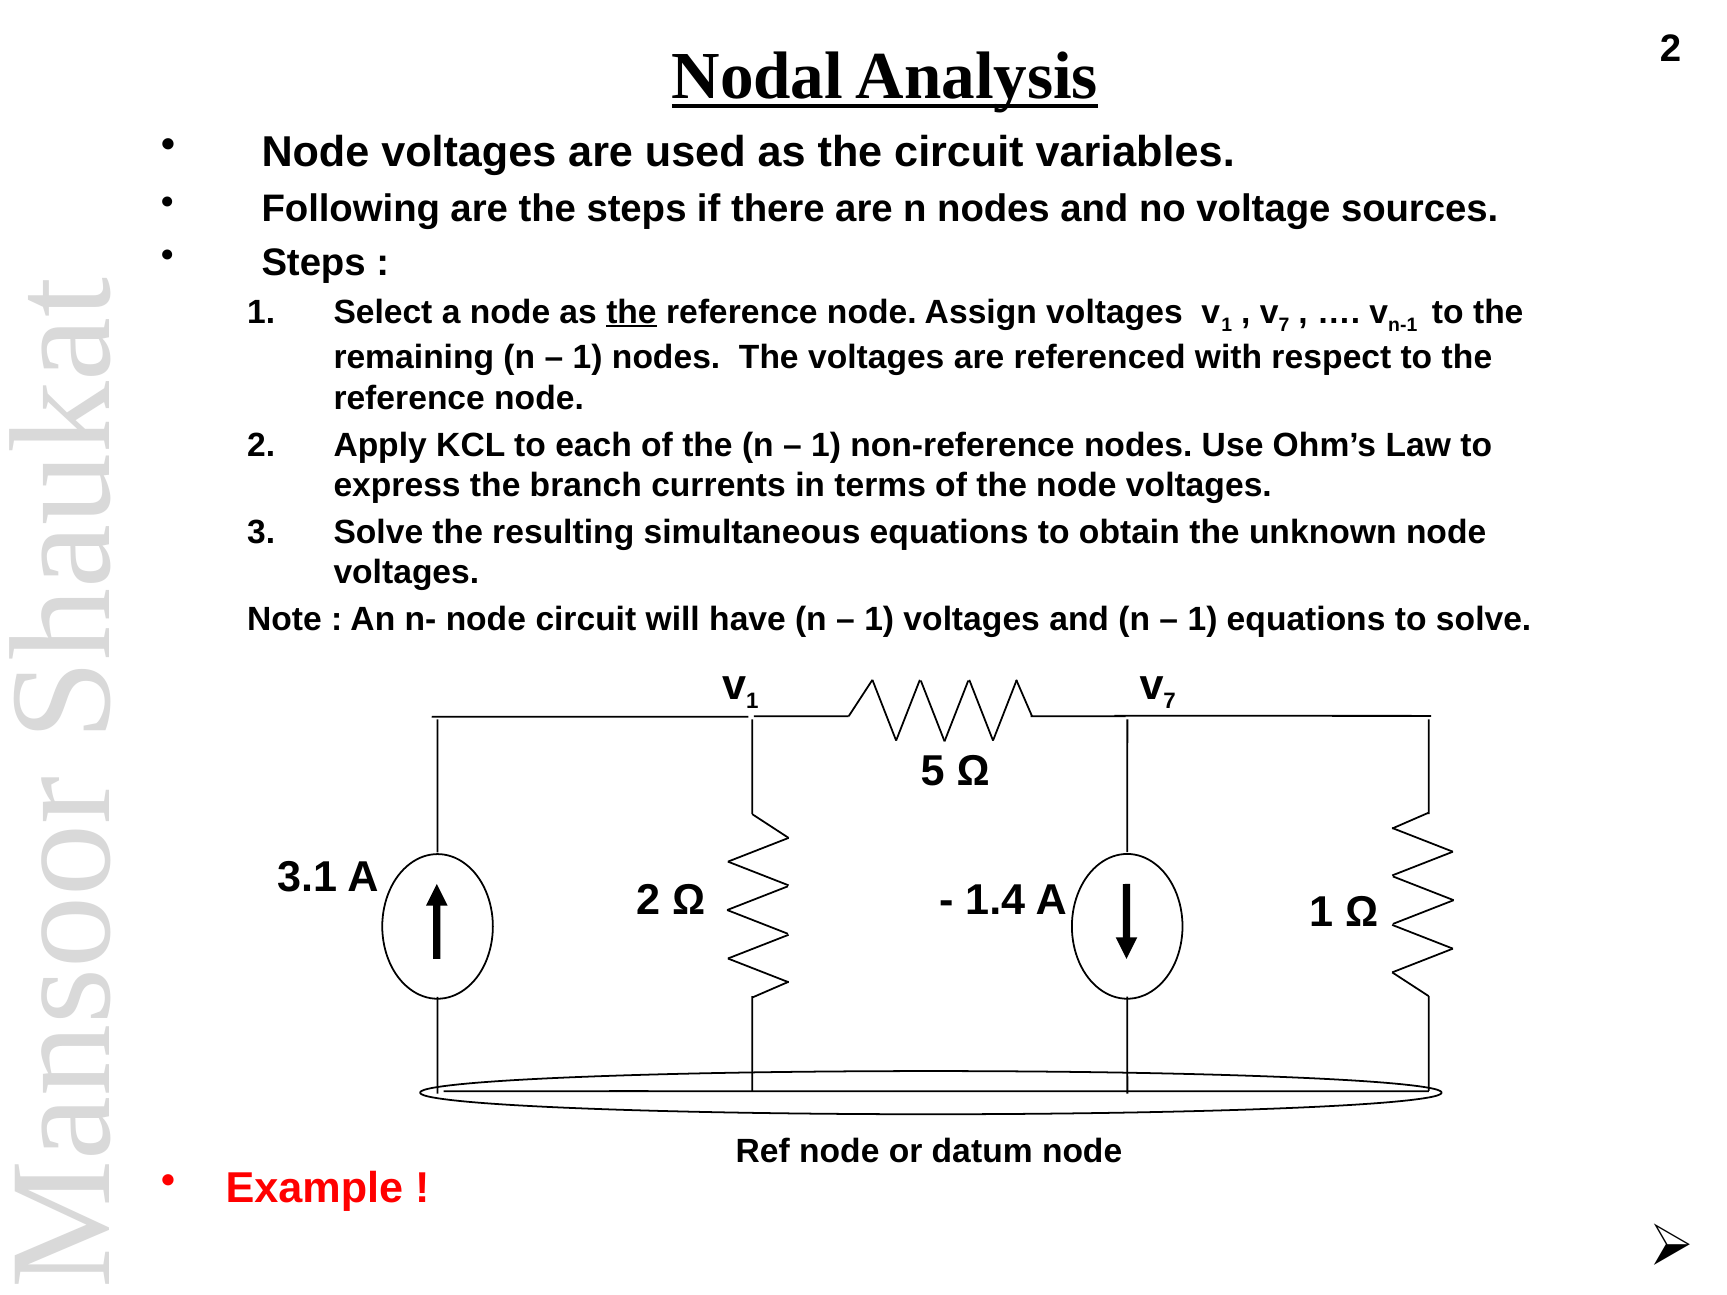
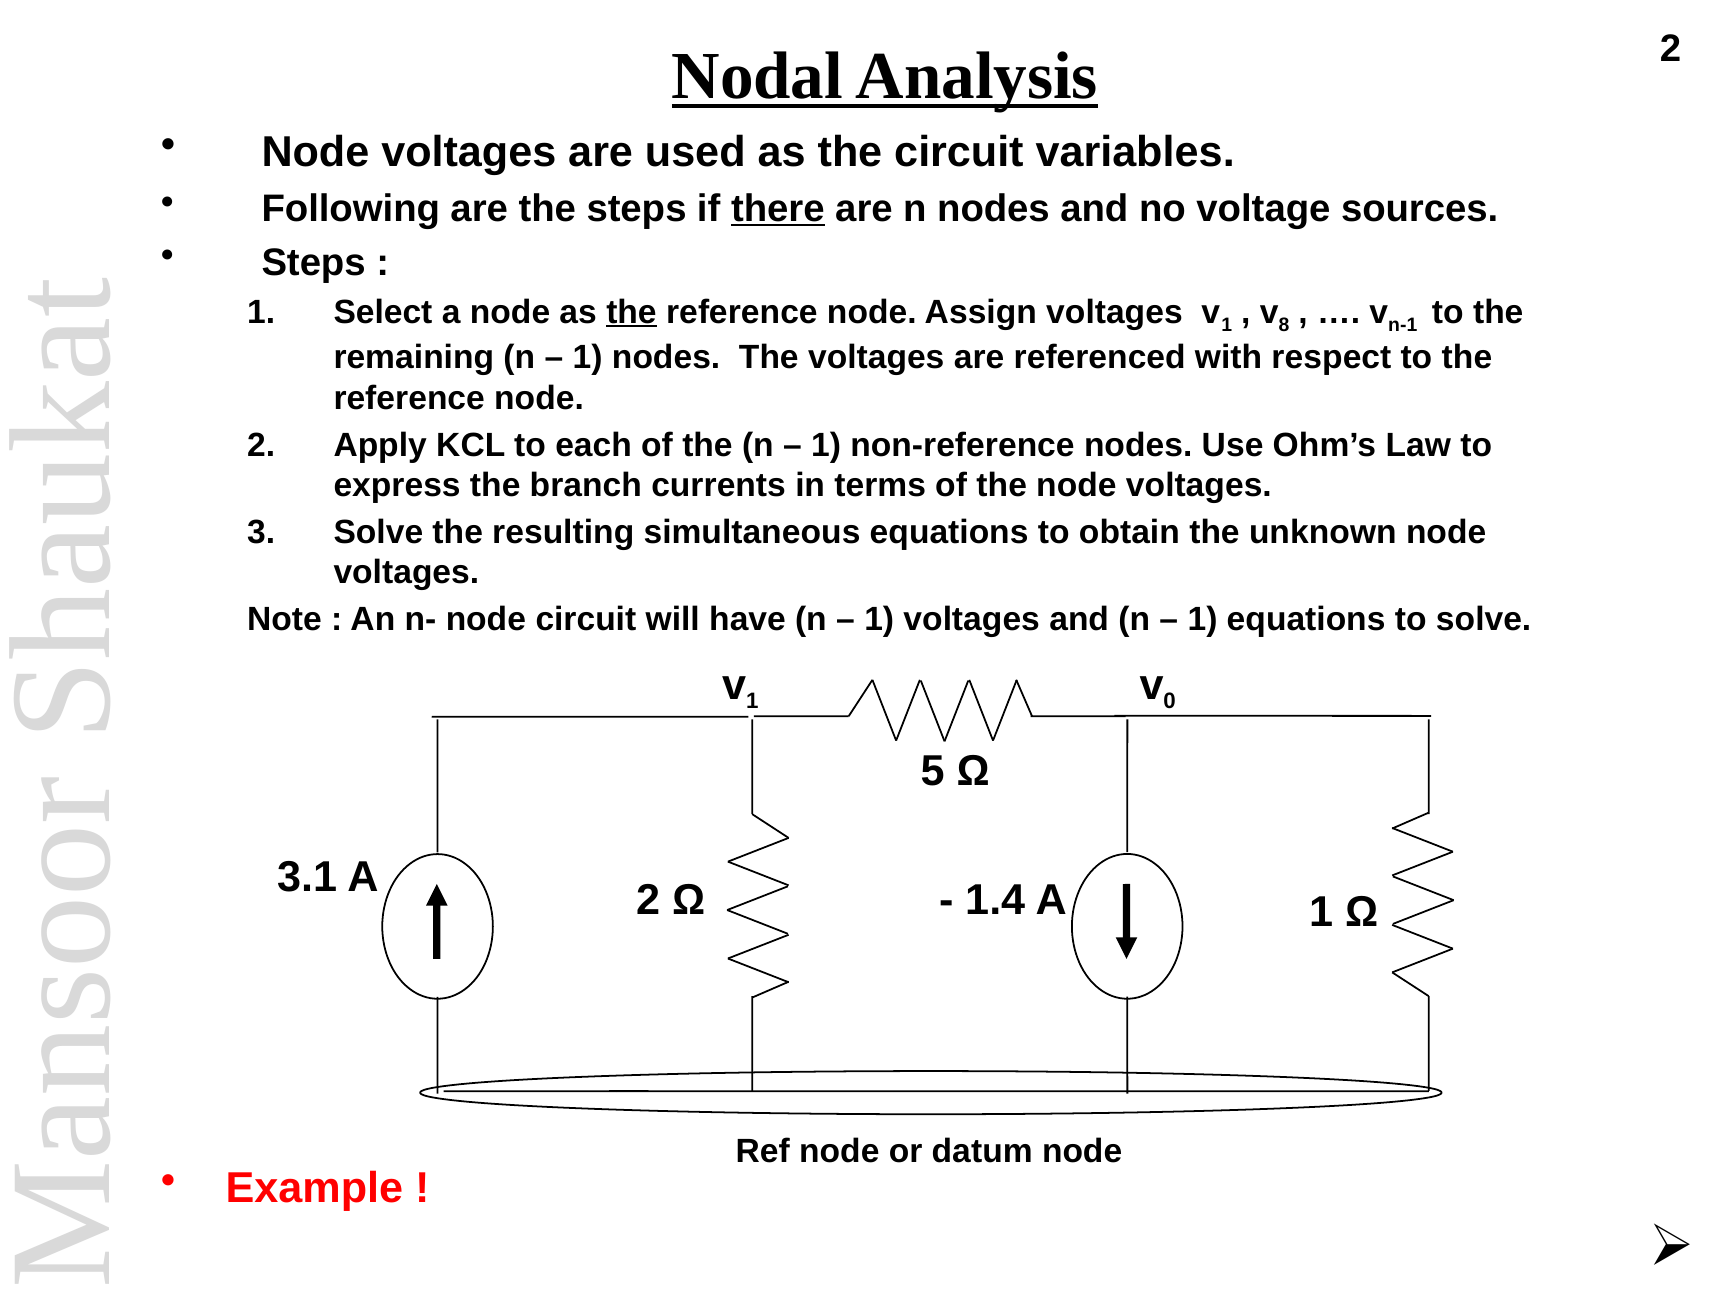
there underline: none -> present (778, 209)
7: 7 -> 8 (1284, 325)
7: 7 -> 0 (1170, 702)
